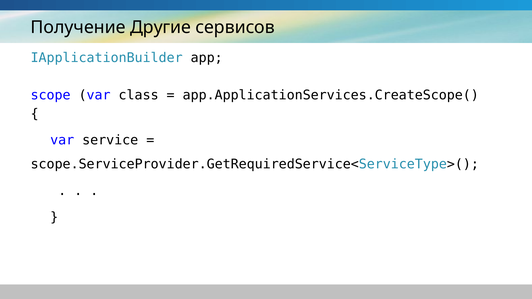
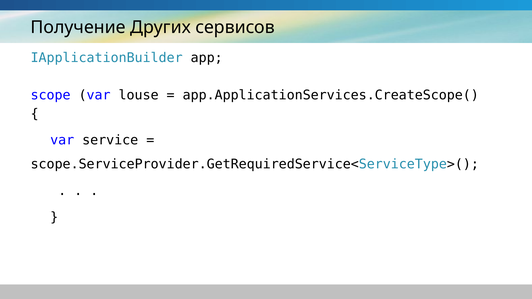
Другие: Другие -> Других (161, 27)
class: class -> louse (139, 95)
